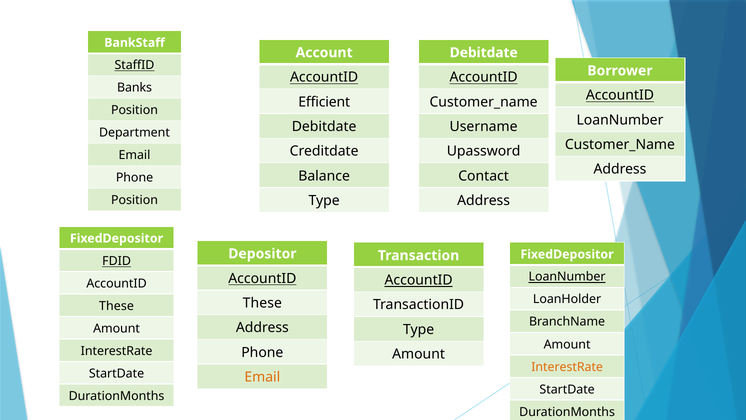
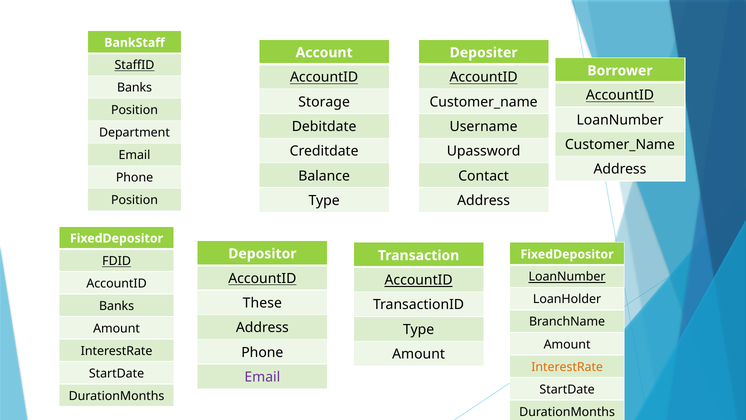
Debitdate: Debitdate -> Depositer (484, 53)
Efficient: Efficient -> Storage (324, 102)
These: These -> Banks (117, 306)
Email colour: orange -> purple (262, 377)
